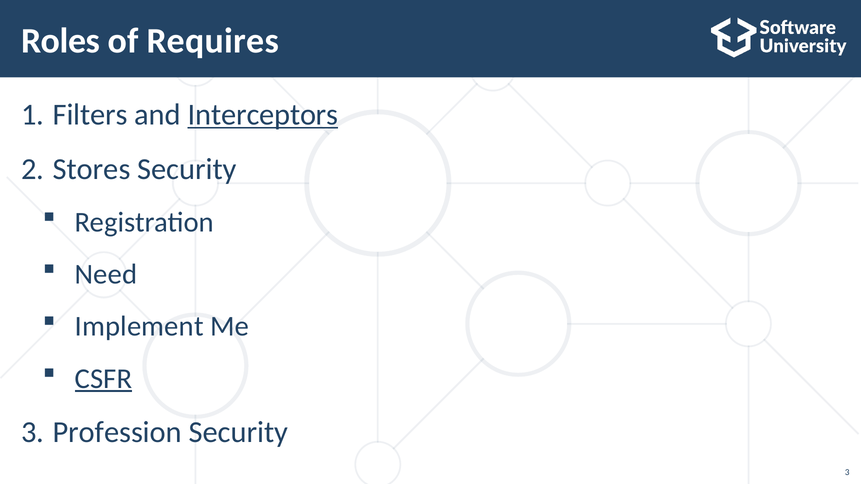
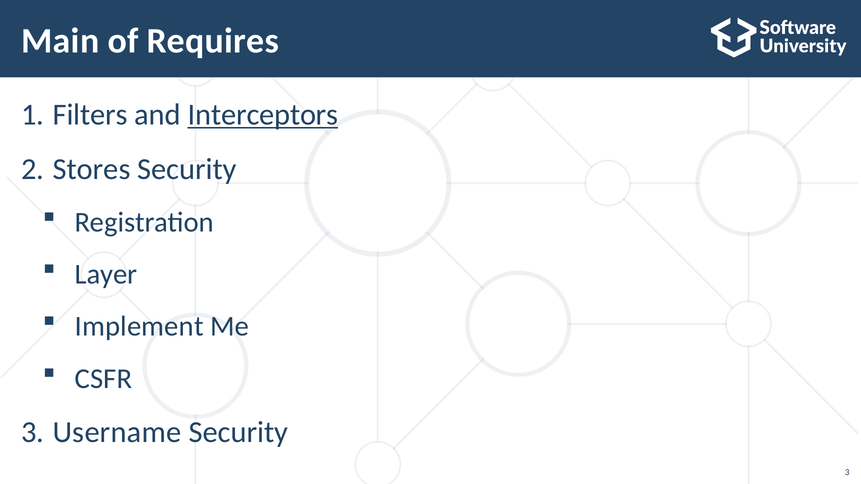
Roles: Roles -> Main (60, 41)
Need: Need -> Layer (106, 275)
CSFR underline: present -> none (103, 379)
Profession: Profession -> Username (117, 433)
